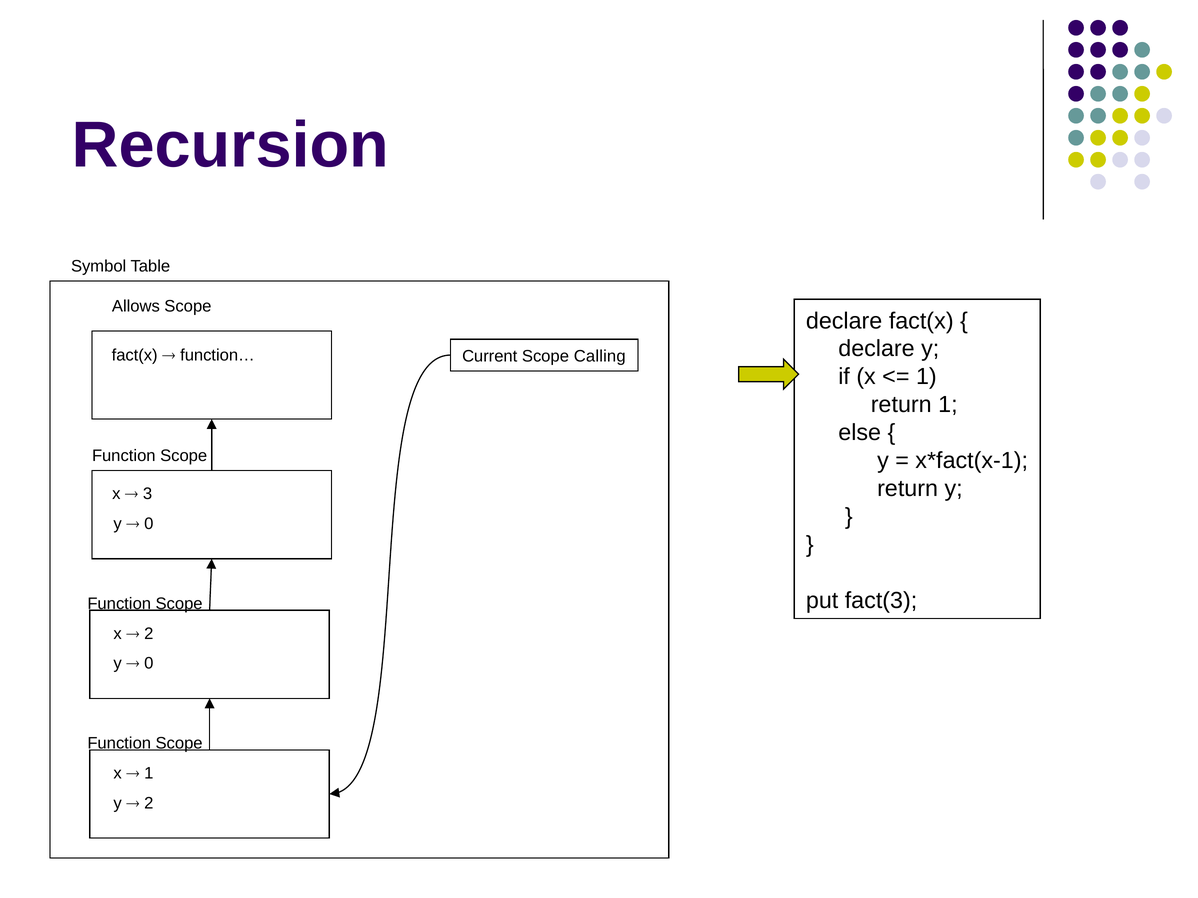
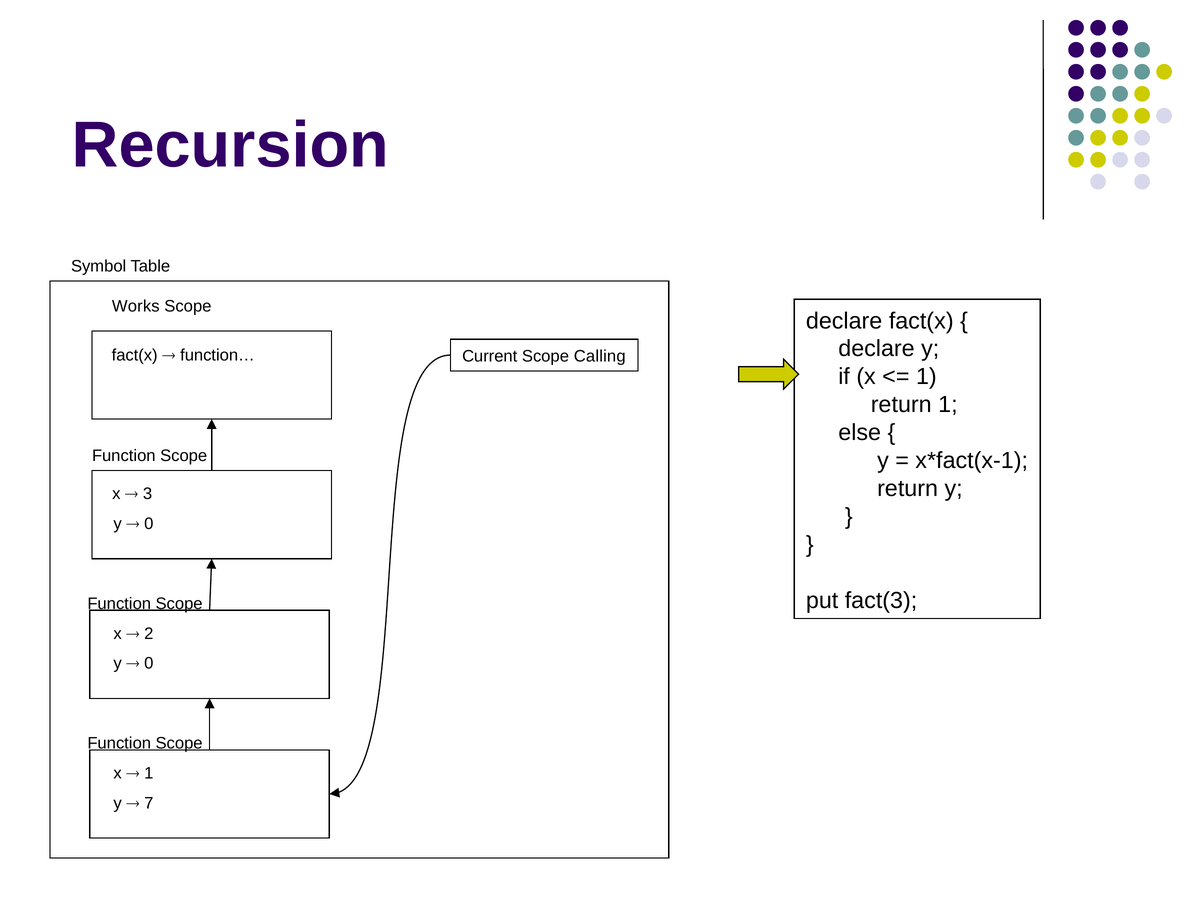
Allows: Allows -> Works (136, 307)
2: 2 -> 7 (149, 804)
